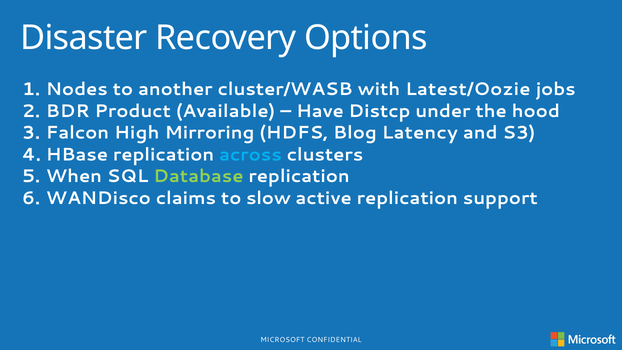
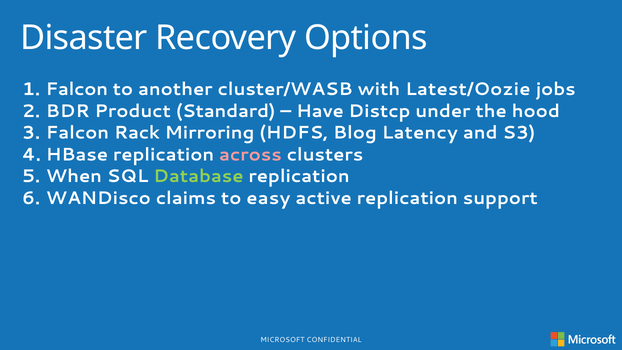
Nodes: Nodes -> Falcon (77, 89)
Available: Available -> Standard (226, 111)
High: High -> Rack (137, 133)
across colour: light blue -> pink (250, 155)
slow: slow -> easy (268, 198)
